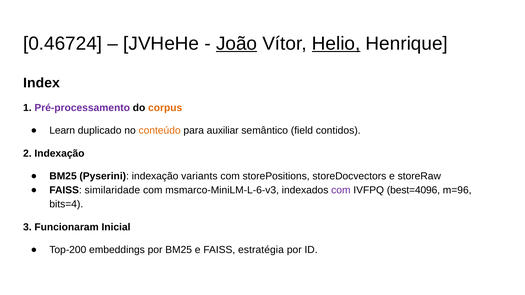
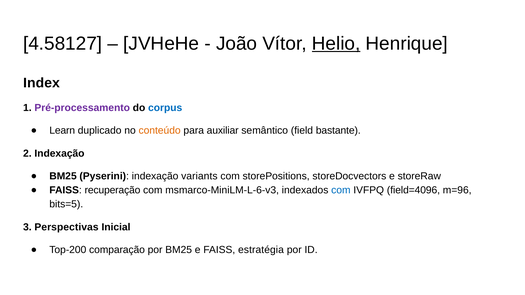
0.46724: 0.46724 -> 4.58127 (63, 43)
João underline: present -> none (237, 43)
corpus colour: orange -> blue (165, 108)
contidos: contidos -> bastante (338, 131)
similaridade: similaridade -> recuperação (113, 190)
com colour: purple -> blue (341, 190)
best=4096: best=4096 -> field=4096 (413, 190)
bits=4: bits=4 -> bits=5 (66, 205)
Funcionaram: Funcionaram -> Perspectivas (67, 227)
embeddings: embeddings -> comparação (117, 250)
